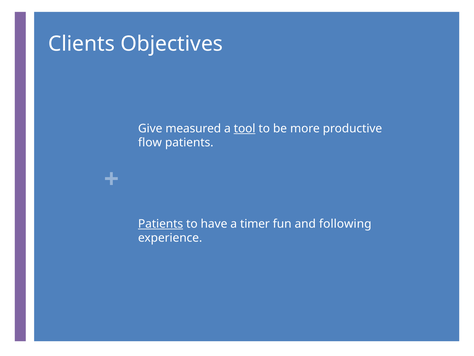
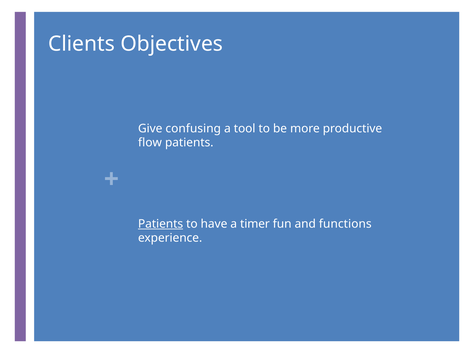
measured: measured -> confusing (193, 128)
tool underline: present -> none (245, 128)
following: following -> functions (345, 223)
